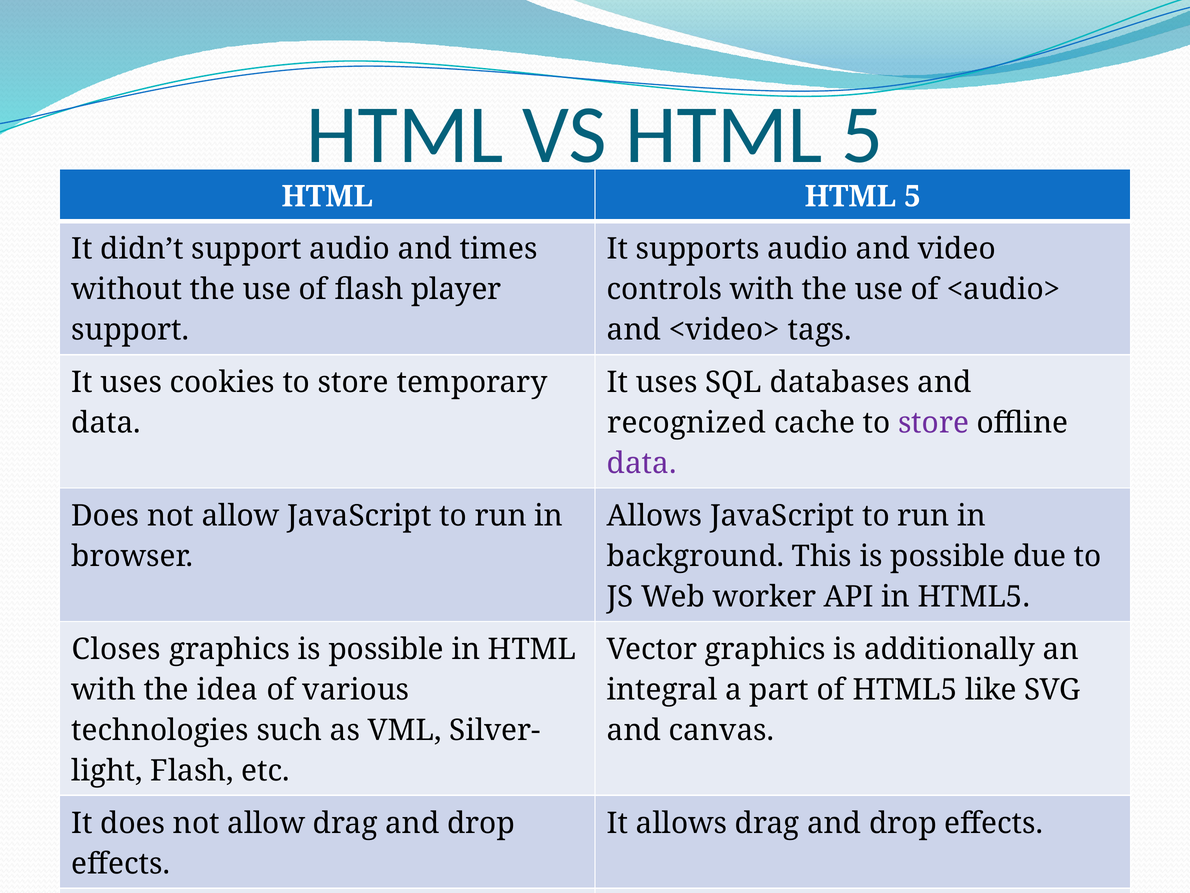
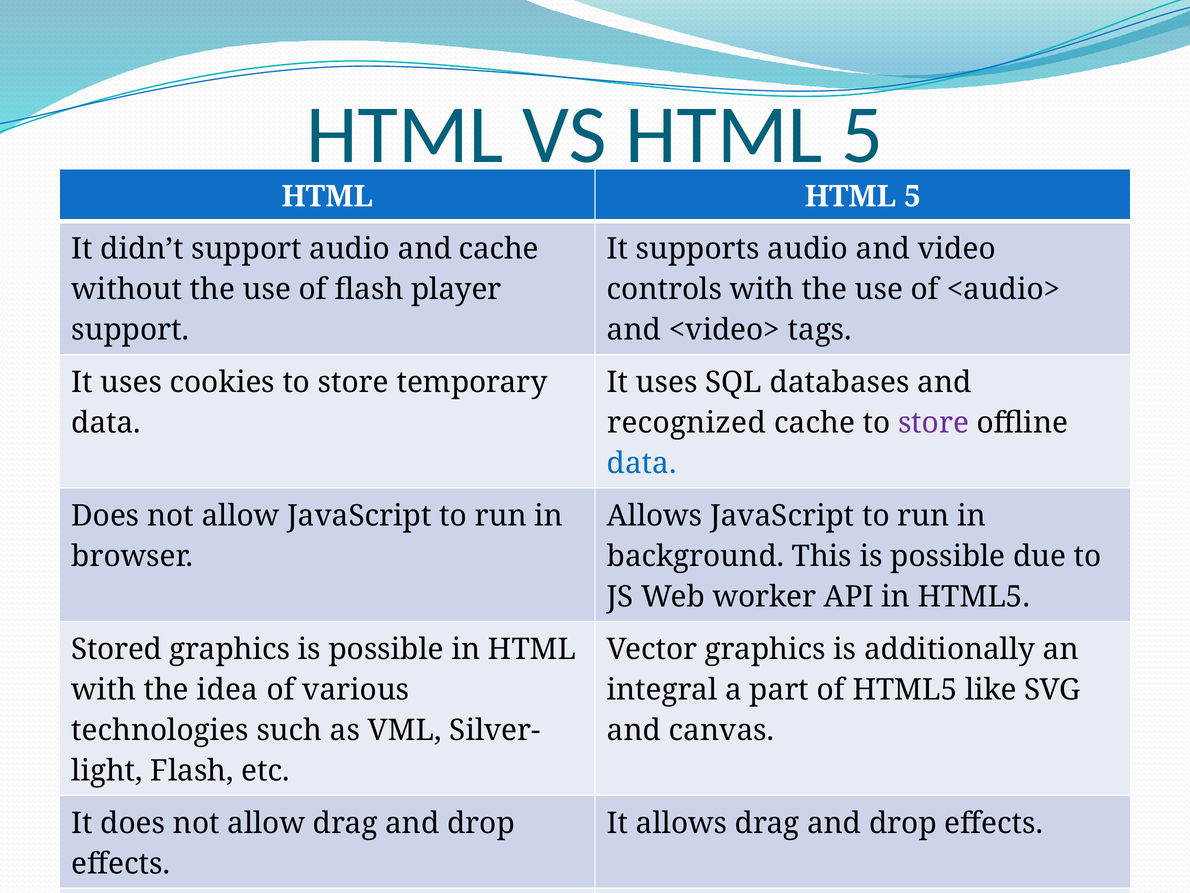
and times: times -> cache (499, 249)
data colour: purple -> blue (642, 463)
Closes: Closes -> Stored (117, 649)
